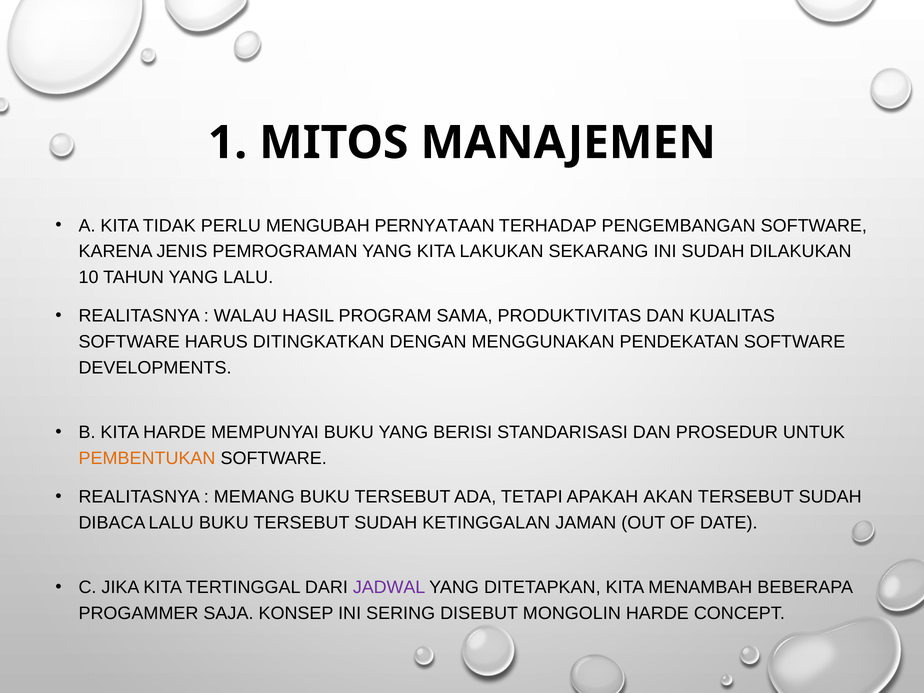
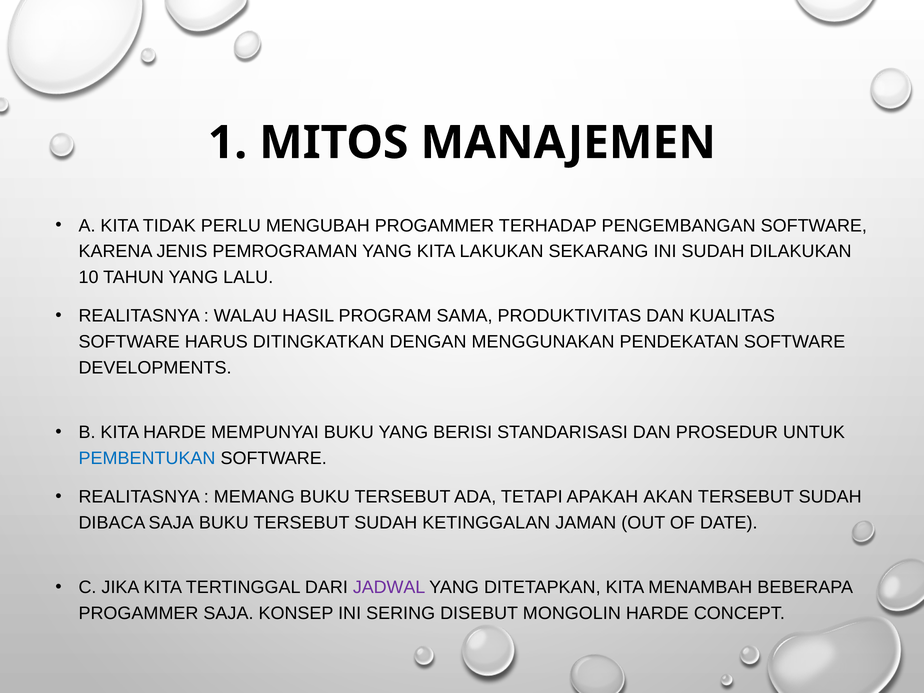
MENGUBAH PERNYATAAN: PERNYATAAN -> PROGAMMER (434, 226)
PEMBENTUKAN colour: orange -> blue (147, 458)
DIBACA LALU: LALU -> SAJA (171, 523)
